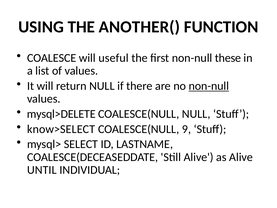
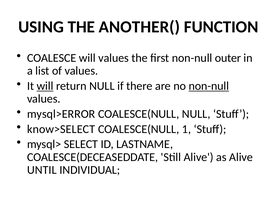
will useful: useful -> values (114, 58)
these: these -> outer (228, 58)
will underline: none -> present (45, 86)
mysql>DELETE: mysql>DELETE -> mysql>ERROR (61, 114)
9: 9 -> 1 (186, 129)
